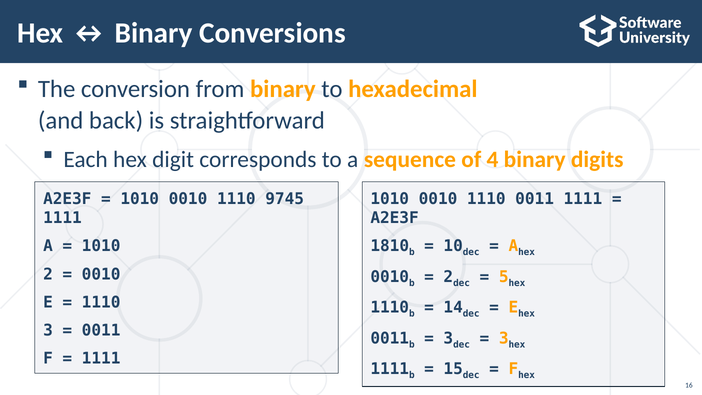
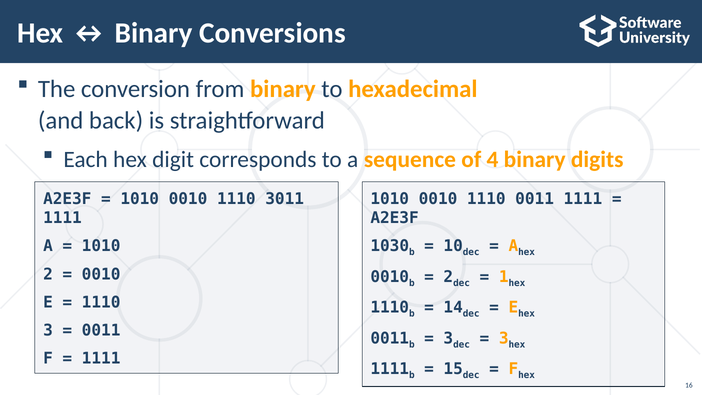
9745: 9745 -> 3011 (285, 199)
1810: 1810 -> 1030 (390, 246)
5: 5 -> 1 (504, 277)
